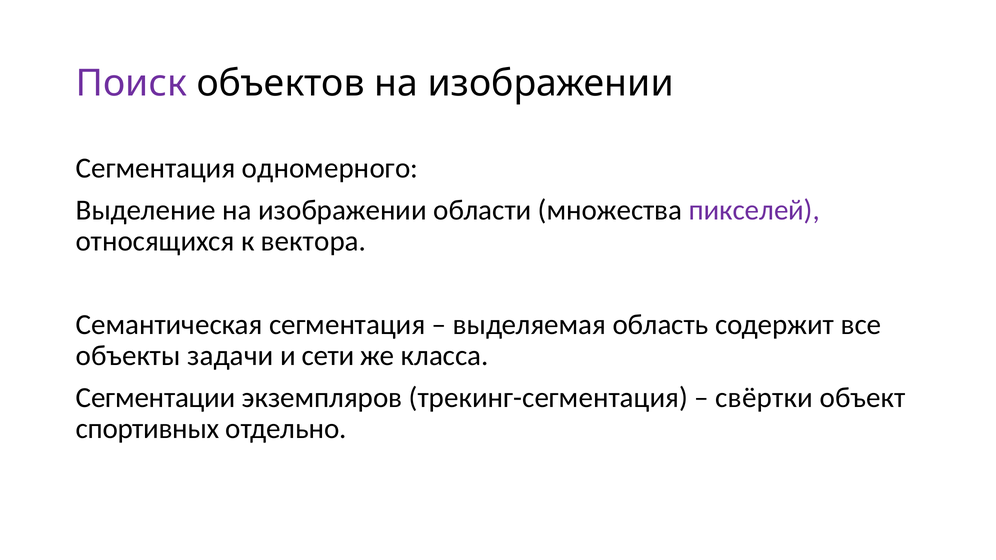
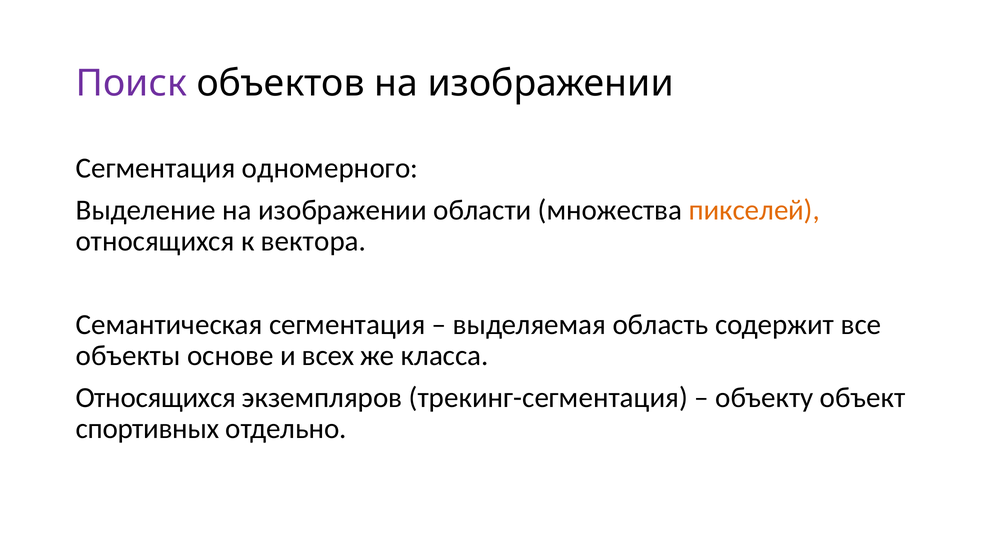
пикселей colour: purple -> orange (754, 210)
задачи: задачи -> основе (230, 356)
сети: сети -> всех (328, 356)
Сегментации: Сегментации -> Относящихся (156, 398)
свёртки: свёртки -> объекту (764, 398)
